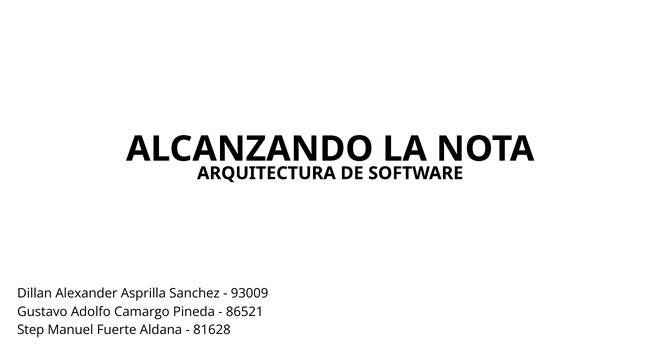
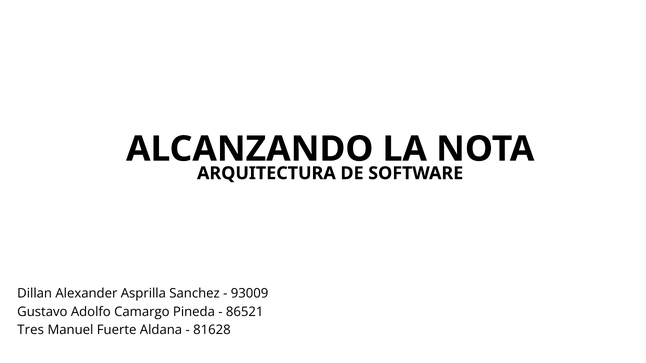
Step: Step -> Tres (31, 330)
